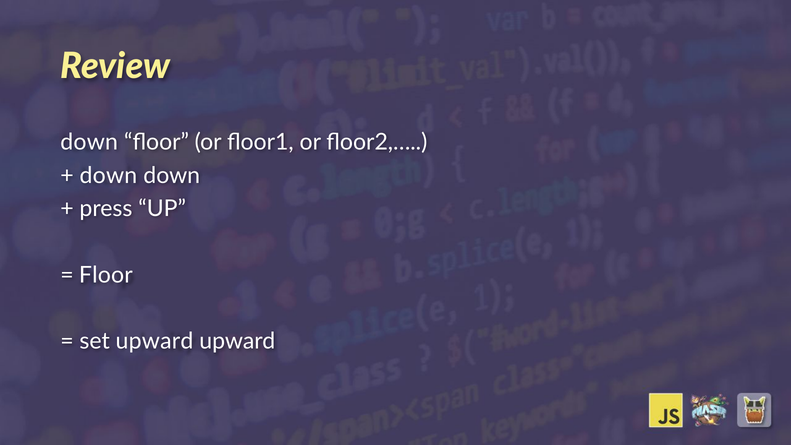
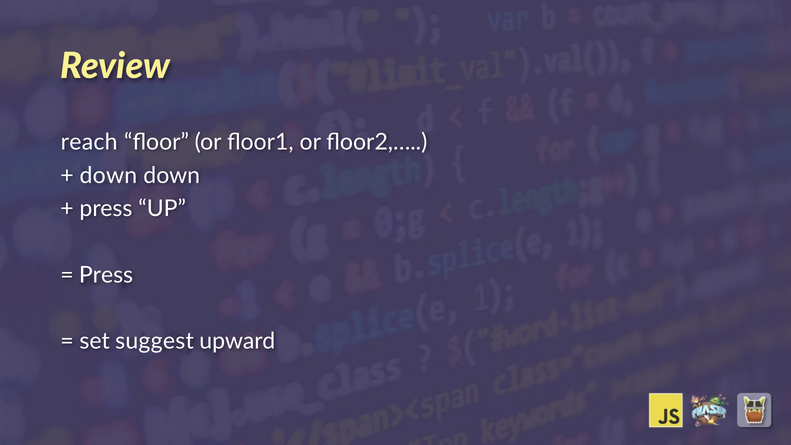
down: down -> reach (89, 142)
Floor: Floor -> Press (106, 275)
set upward: upward -> suggest (154, 341)
